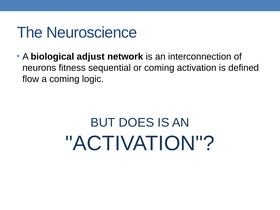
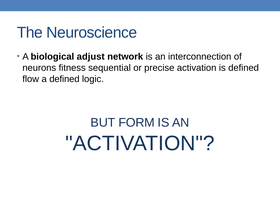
or coming: coming -> precise (159, 68)
a coming: coming -> defined (64, 79)
DOES: DOES -> FORM (137, 123)
